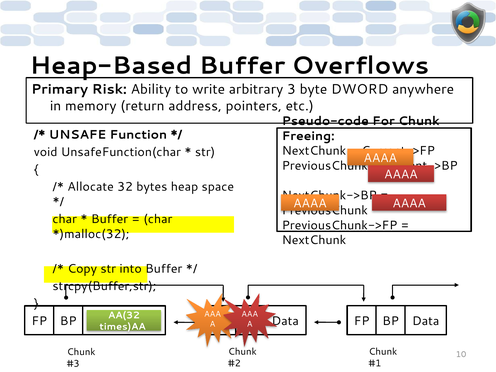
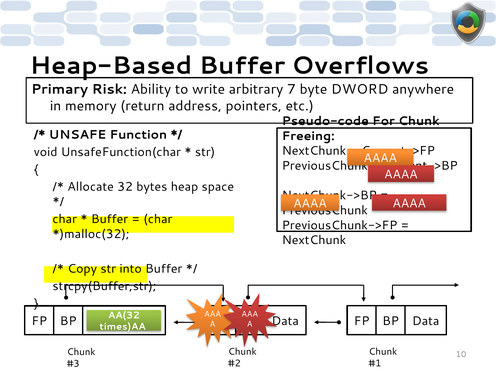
3: 3 -> 7 (291, 89)
